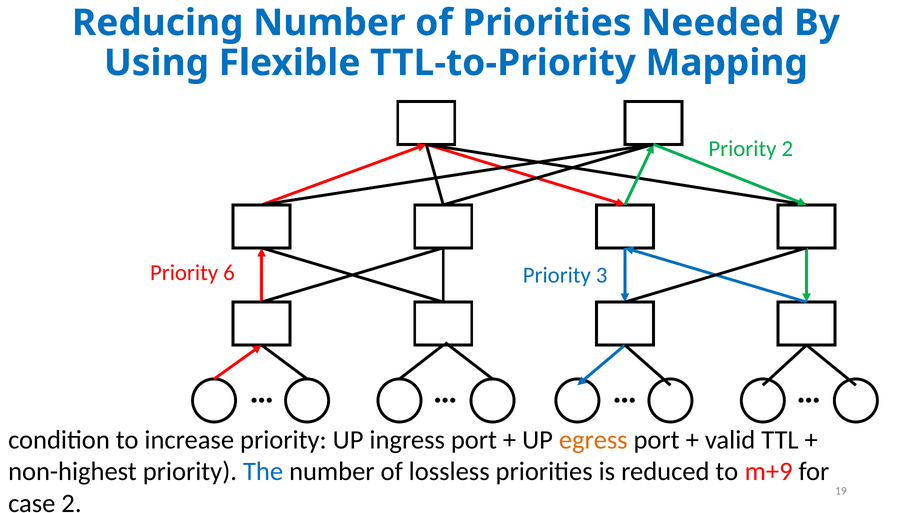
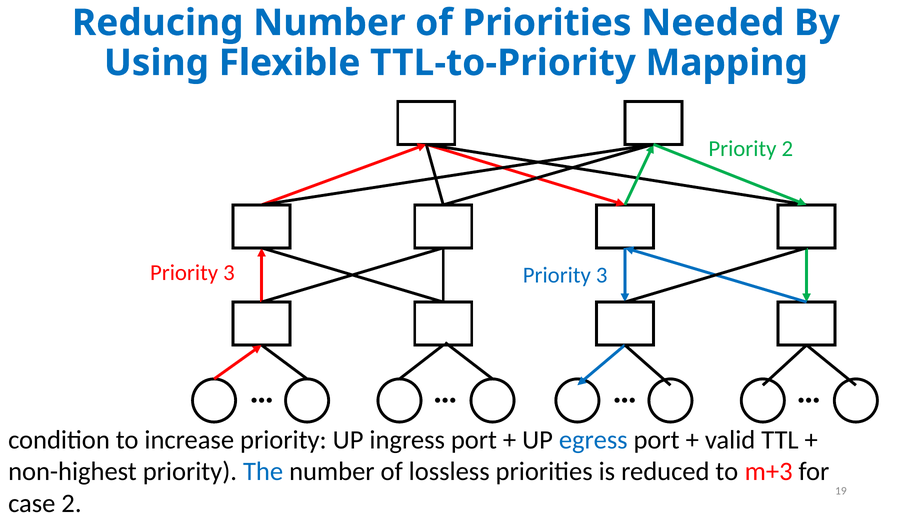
6: 6 -> 3 (229, 273)
egress colour: orange -> blue (593, 440)
m+9: m+9 -> m+3 (769, 472)
